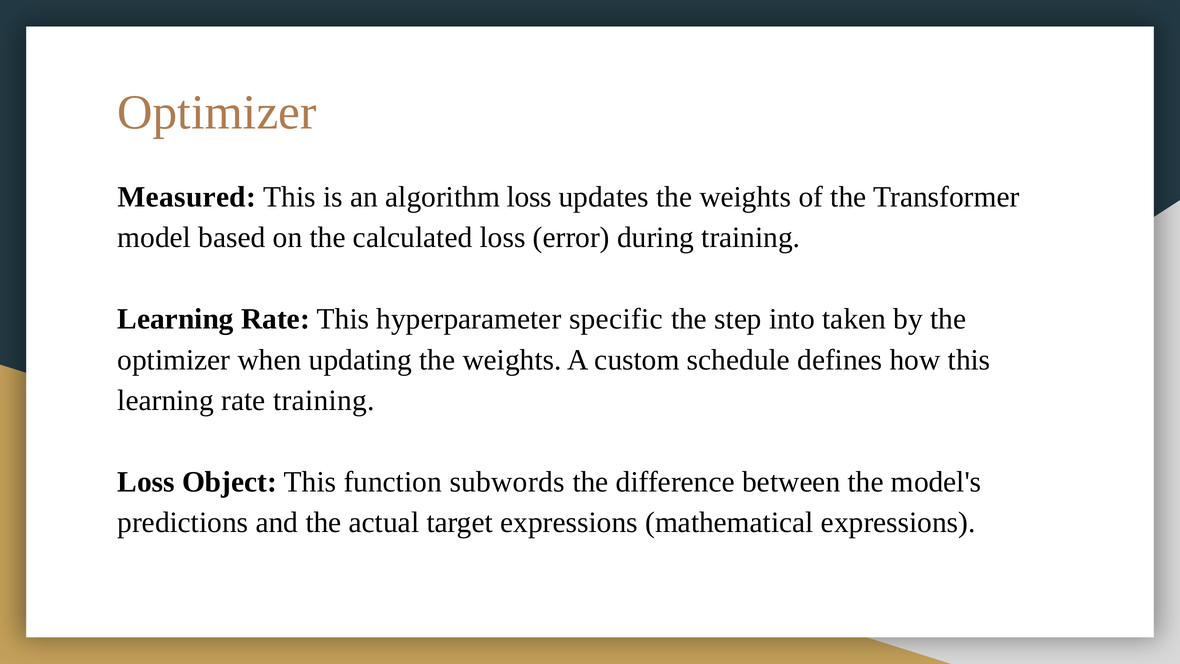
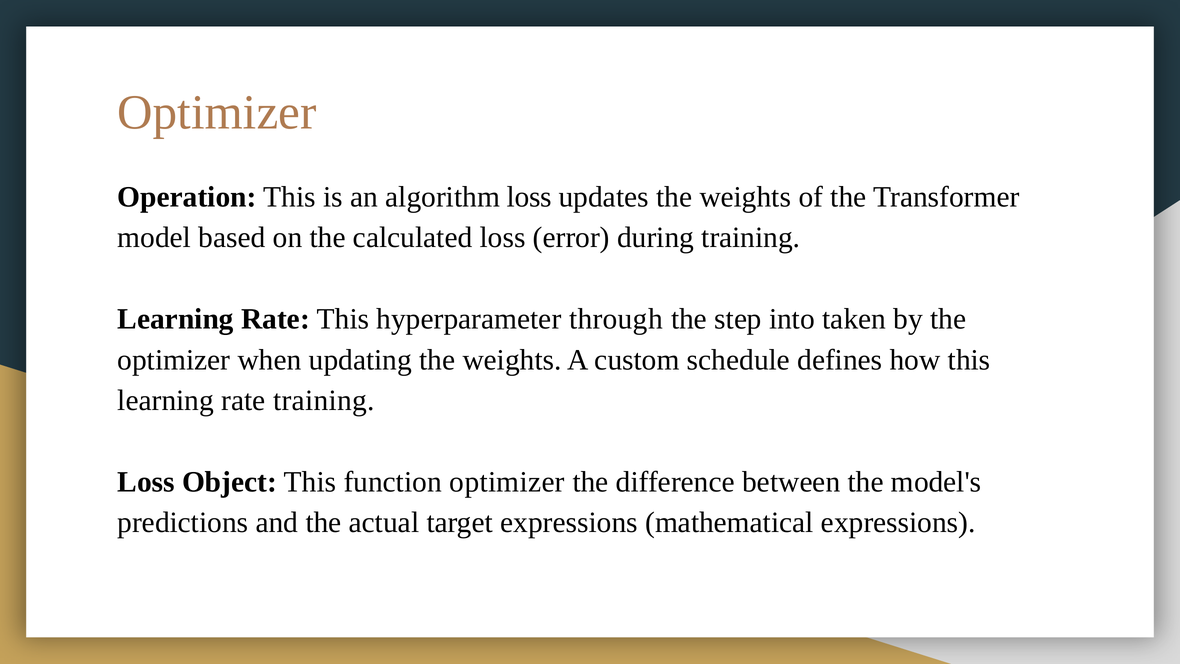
Measured: Measured -> Operation (187, 197)
specific: specific -> through (616, 319)
function subwords: subwords -> optimizer (507, 482)
